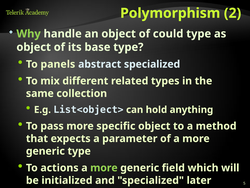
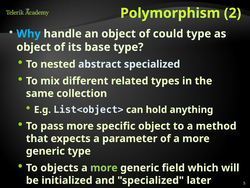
Why colour: light green -> light blue (29, 34)
panels: panels -> nested (58, 64)
actions: actions -> objects (59, 167)
